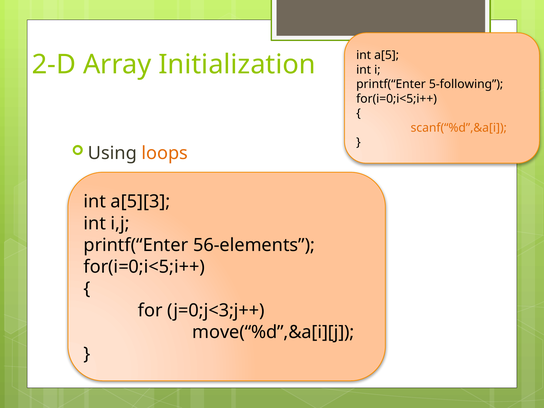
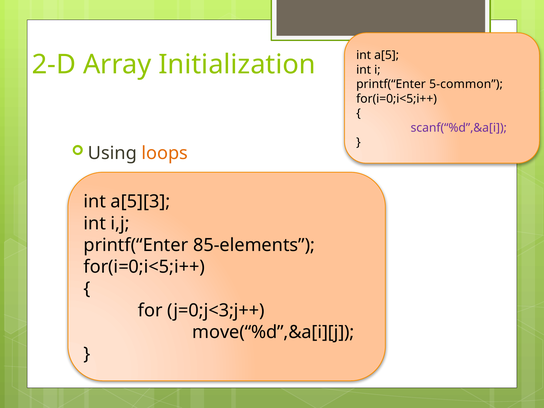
5-following: 5-following -> 5-common (466, 84)
scanf(“%d”,&a[i colour: orange -> purple (459, 128)
56-elements: 56-elements -> 85-elements (254, 245)
